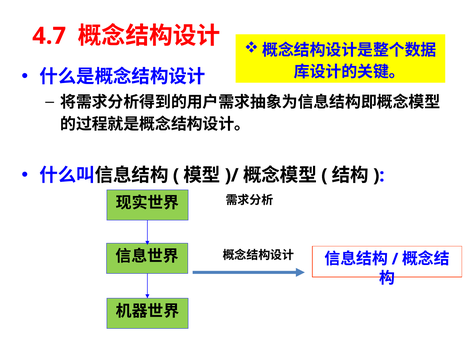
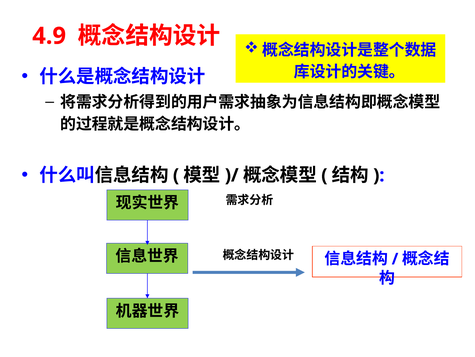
4.7: 4.7 -> 4.9 (49, 36)
